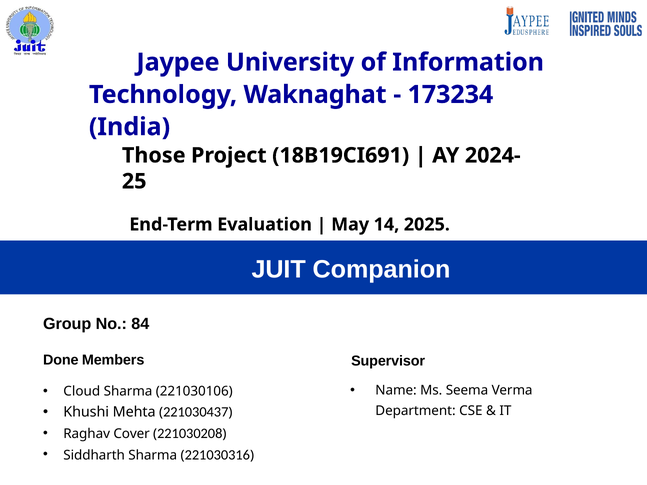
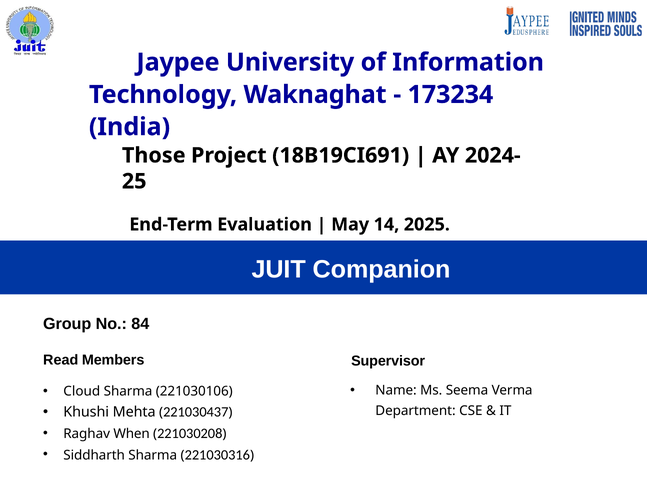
Done: Done -> Read (61, 360)
Cover: Cover -> When (132, 434)
